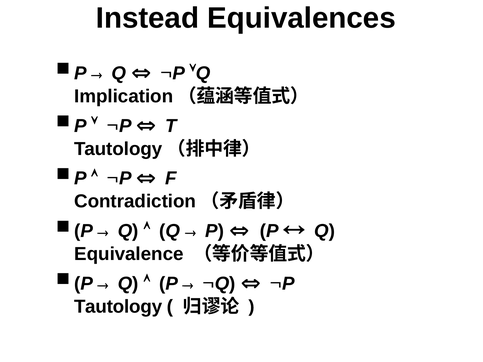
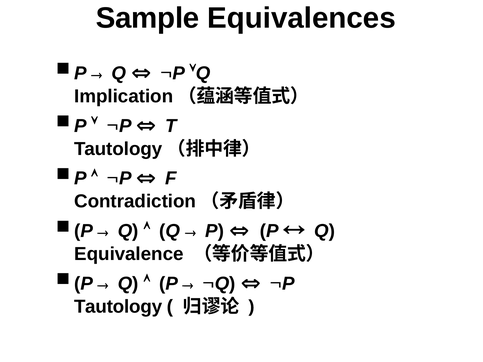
Instead: Instead -> Sample (148, 18)
